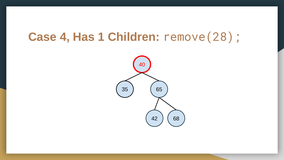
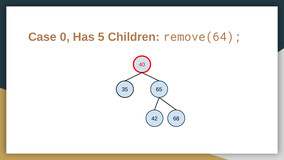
4: 4 -> 0 (65, 37)
1: 1 -> 5 (101, 37)
remove(28: remove(28 -> remove(64 (202, 37)
